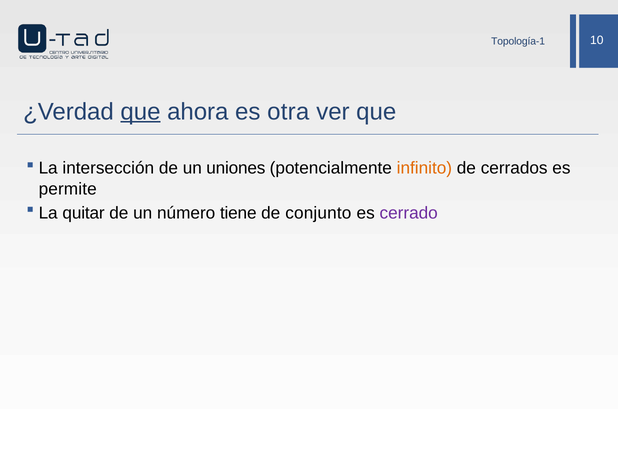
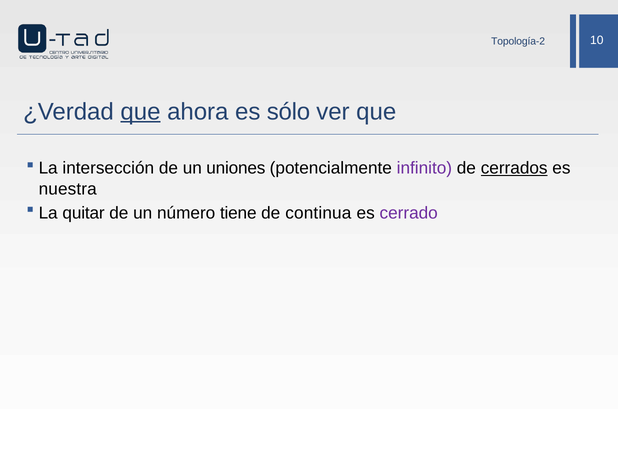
Topología-1: Topología-1 -> Topología-2 (518, 42)
otra: otra -> sólo (289, 112)
infinito colour: orange -> purple (424, 168)
cerrados underline: none -> present (514, 168)
permite: permite -> nuestra (68, 189)
conjunto: conjunto -> continua (318, 213)
